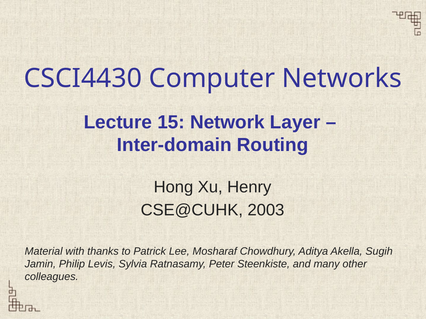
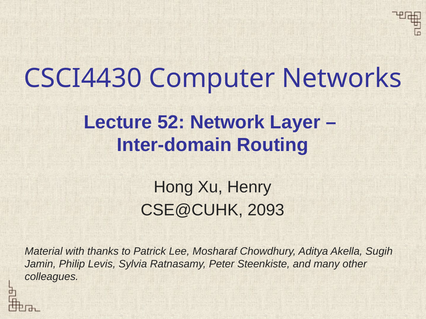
15: 15 -> 52 (171, 122)
2003: 2003 -> 2093 (266, 210)
